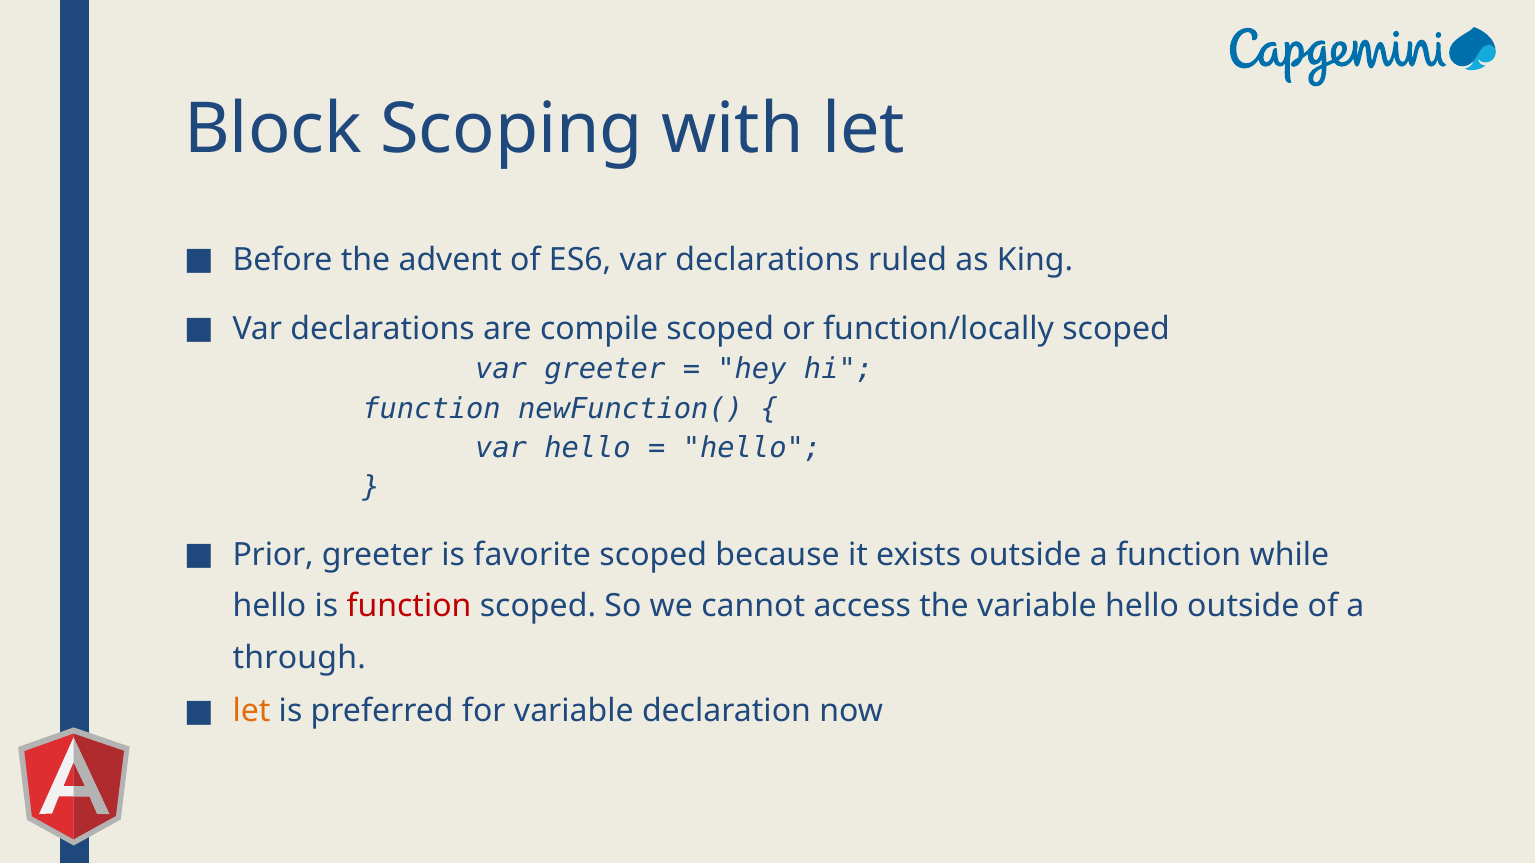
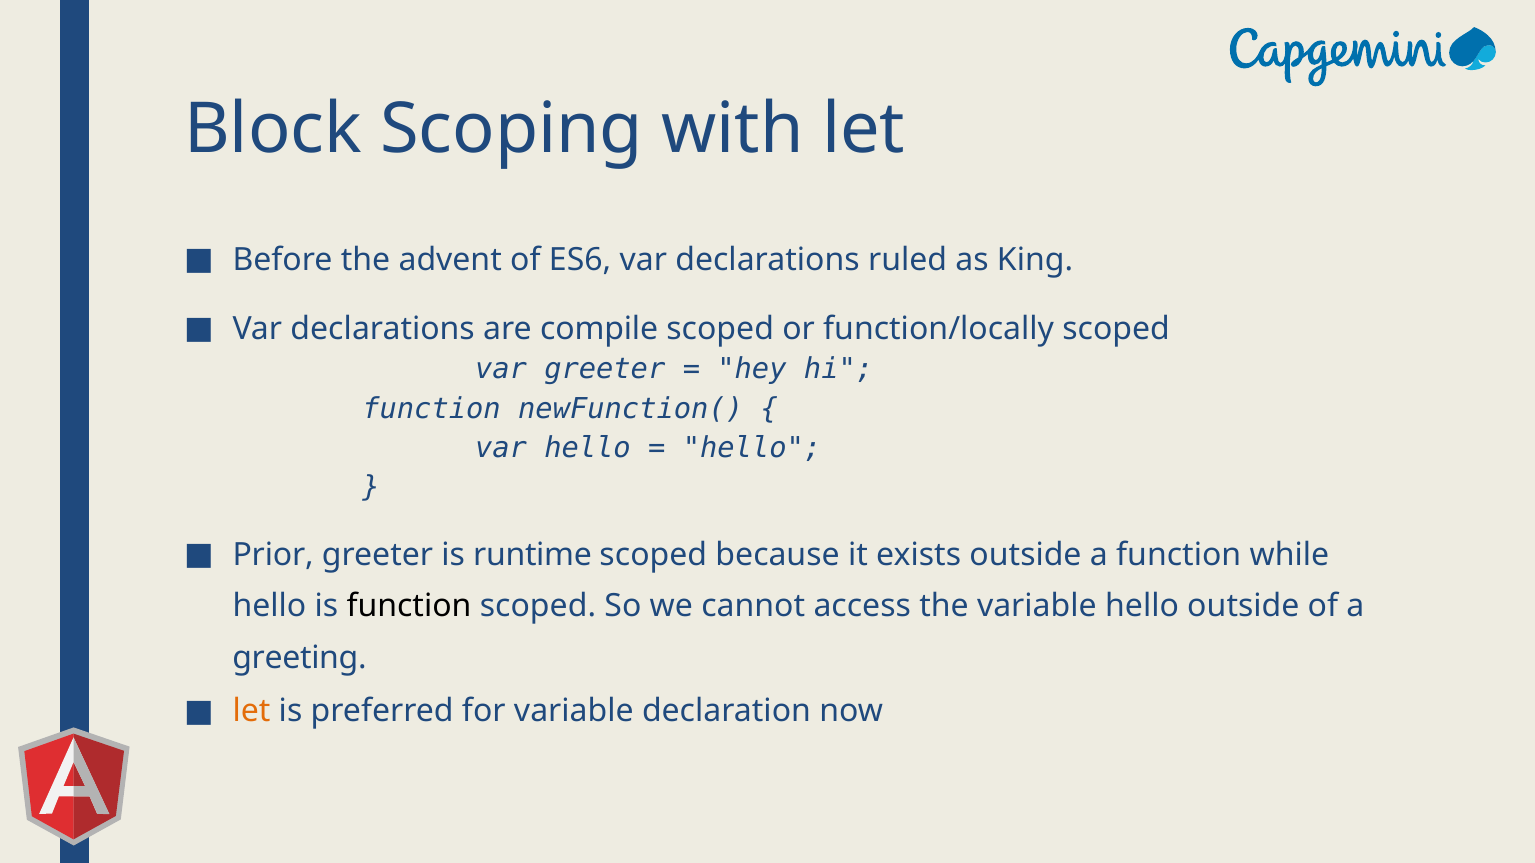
favorite: favorite -> runtime (533, 555)
function colour: red -> black (409, 607)
through: through -> greeting (299, 658)
